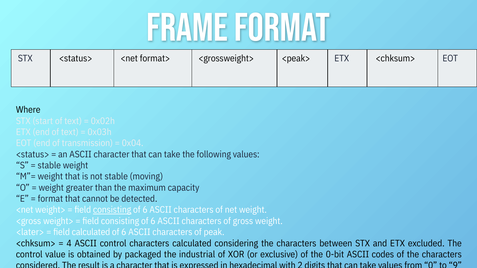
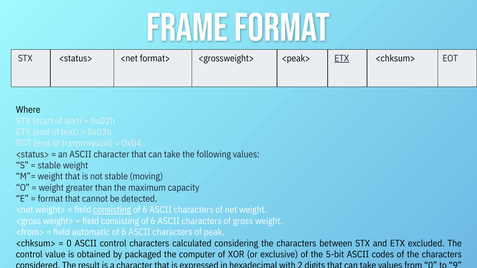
ETX underline: none -> present (342, 58)
<later>: <later> -> <from> (30, 232)
field calculated: calculated -> automatic (91, 232)
4: 4 -> 0 (69, 244)
industrial: industrial -> computer (197, 255)
0-bit: 0-bit -> 5-bit (335, 255)
